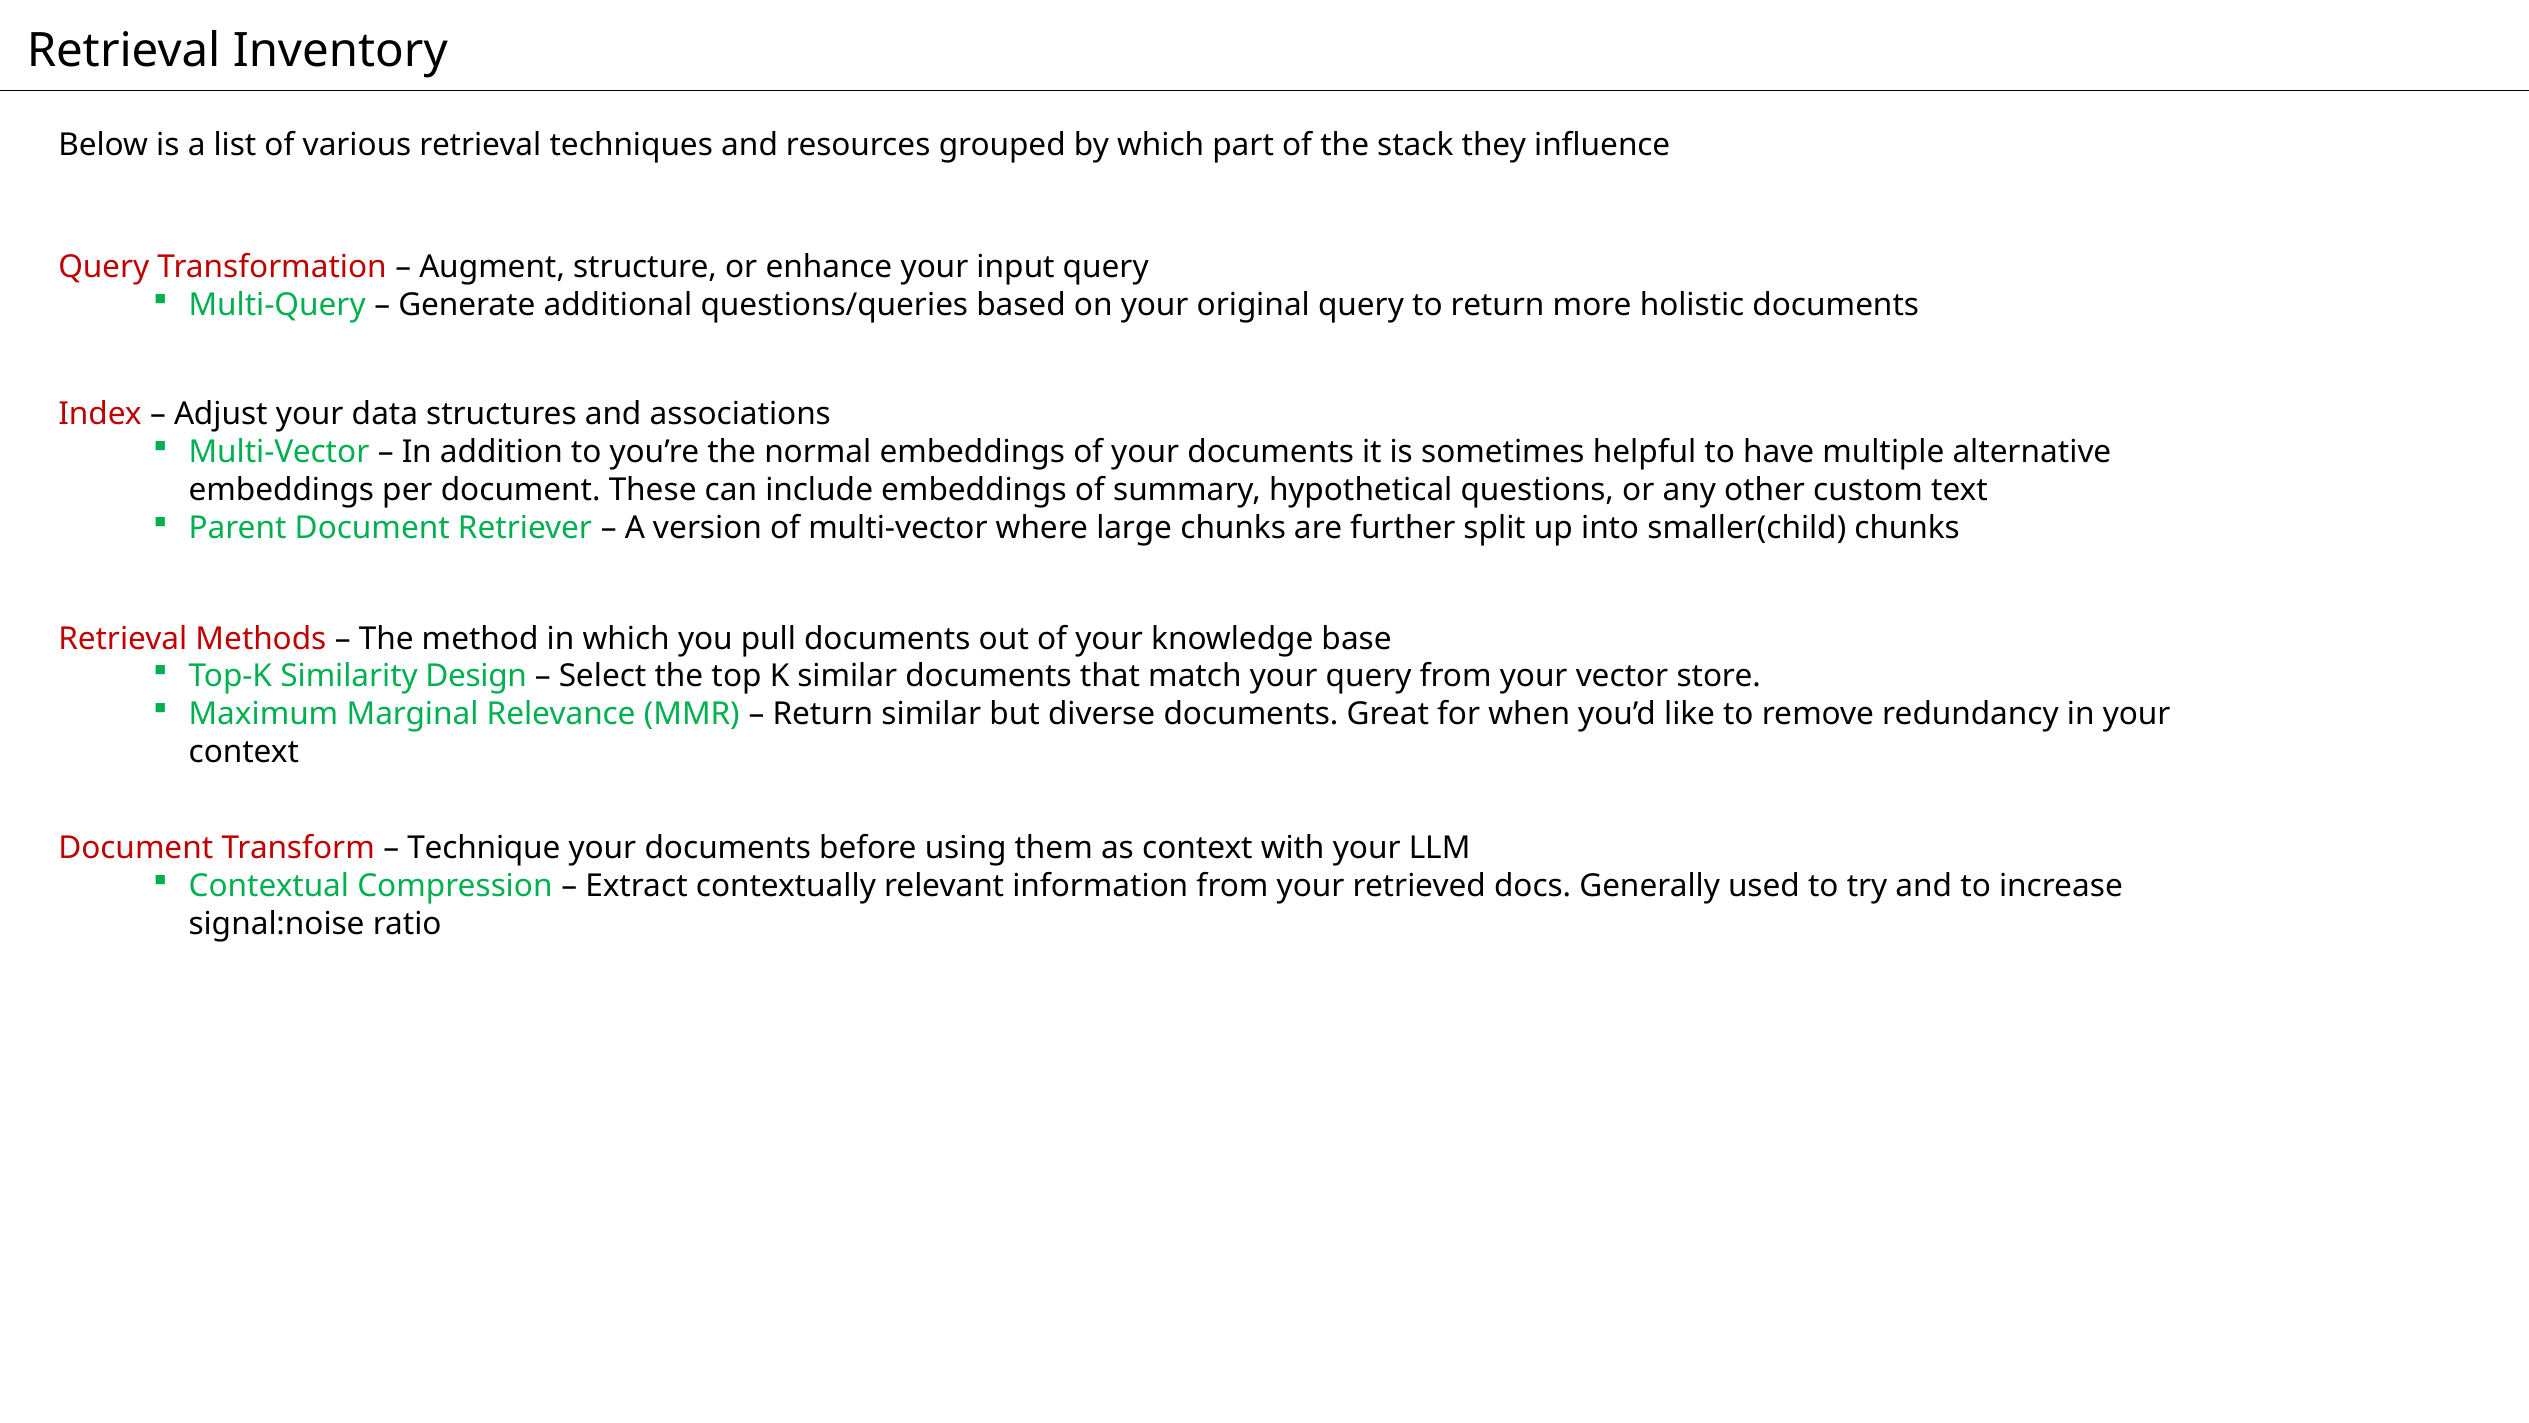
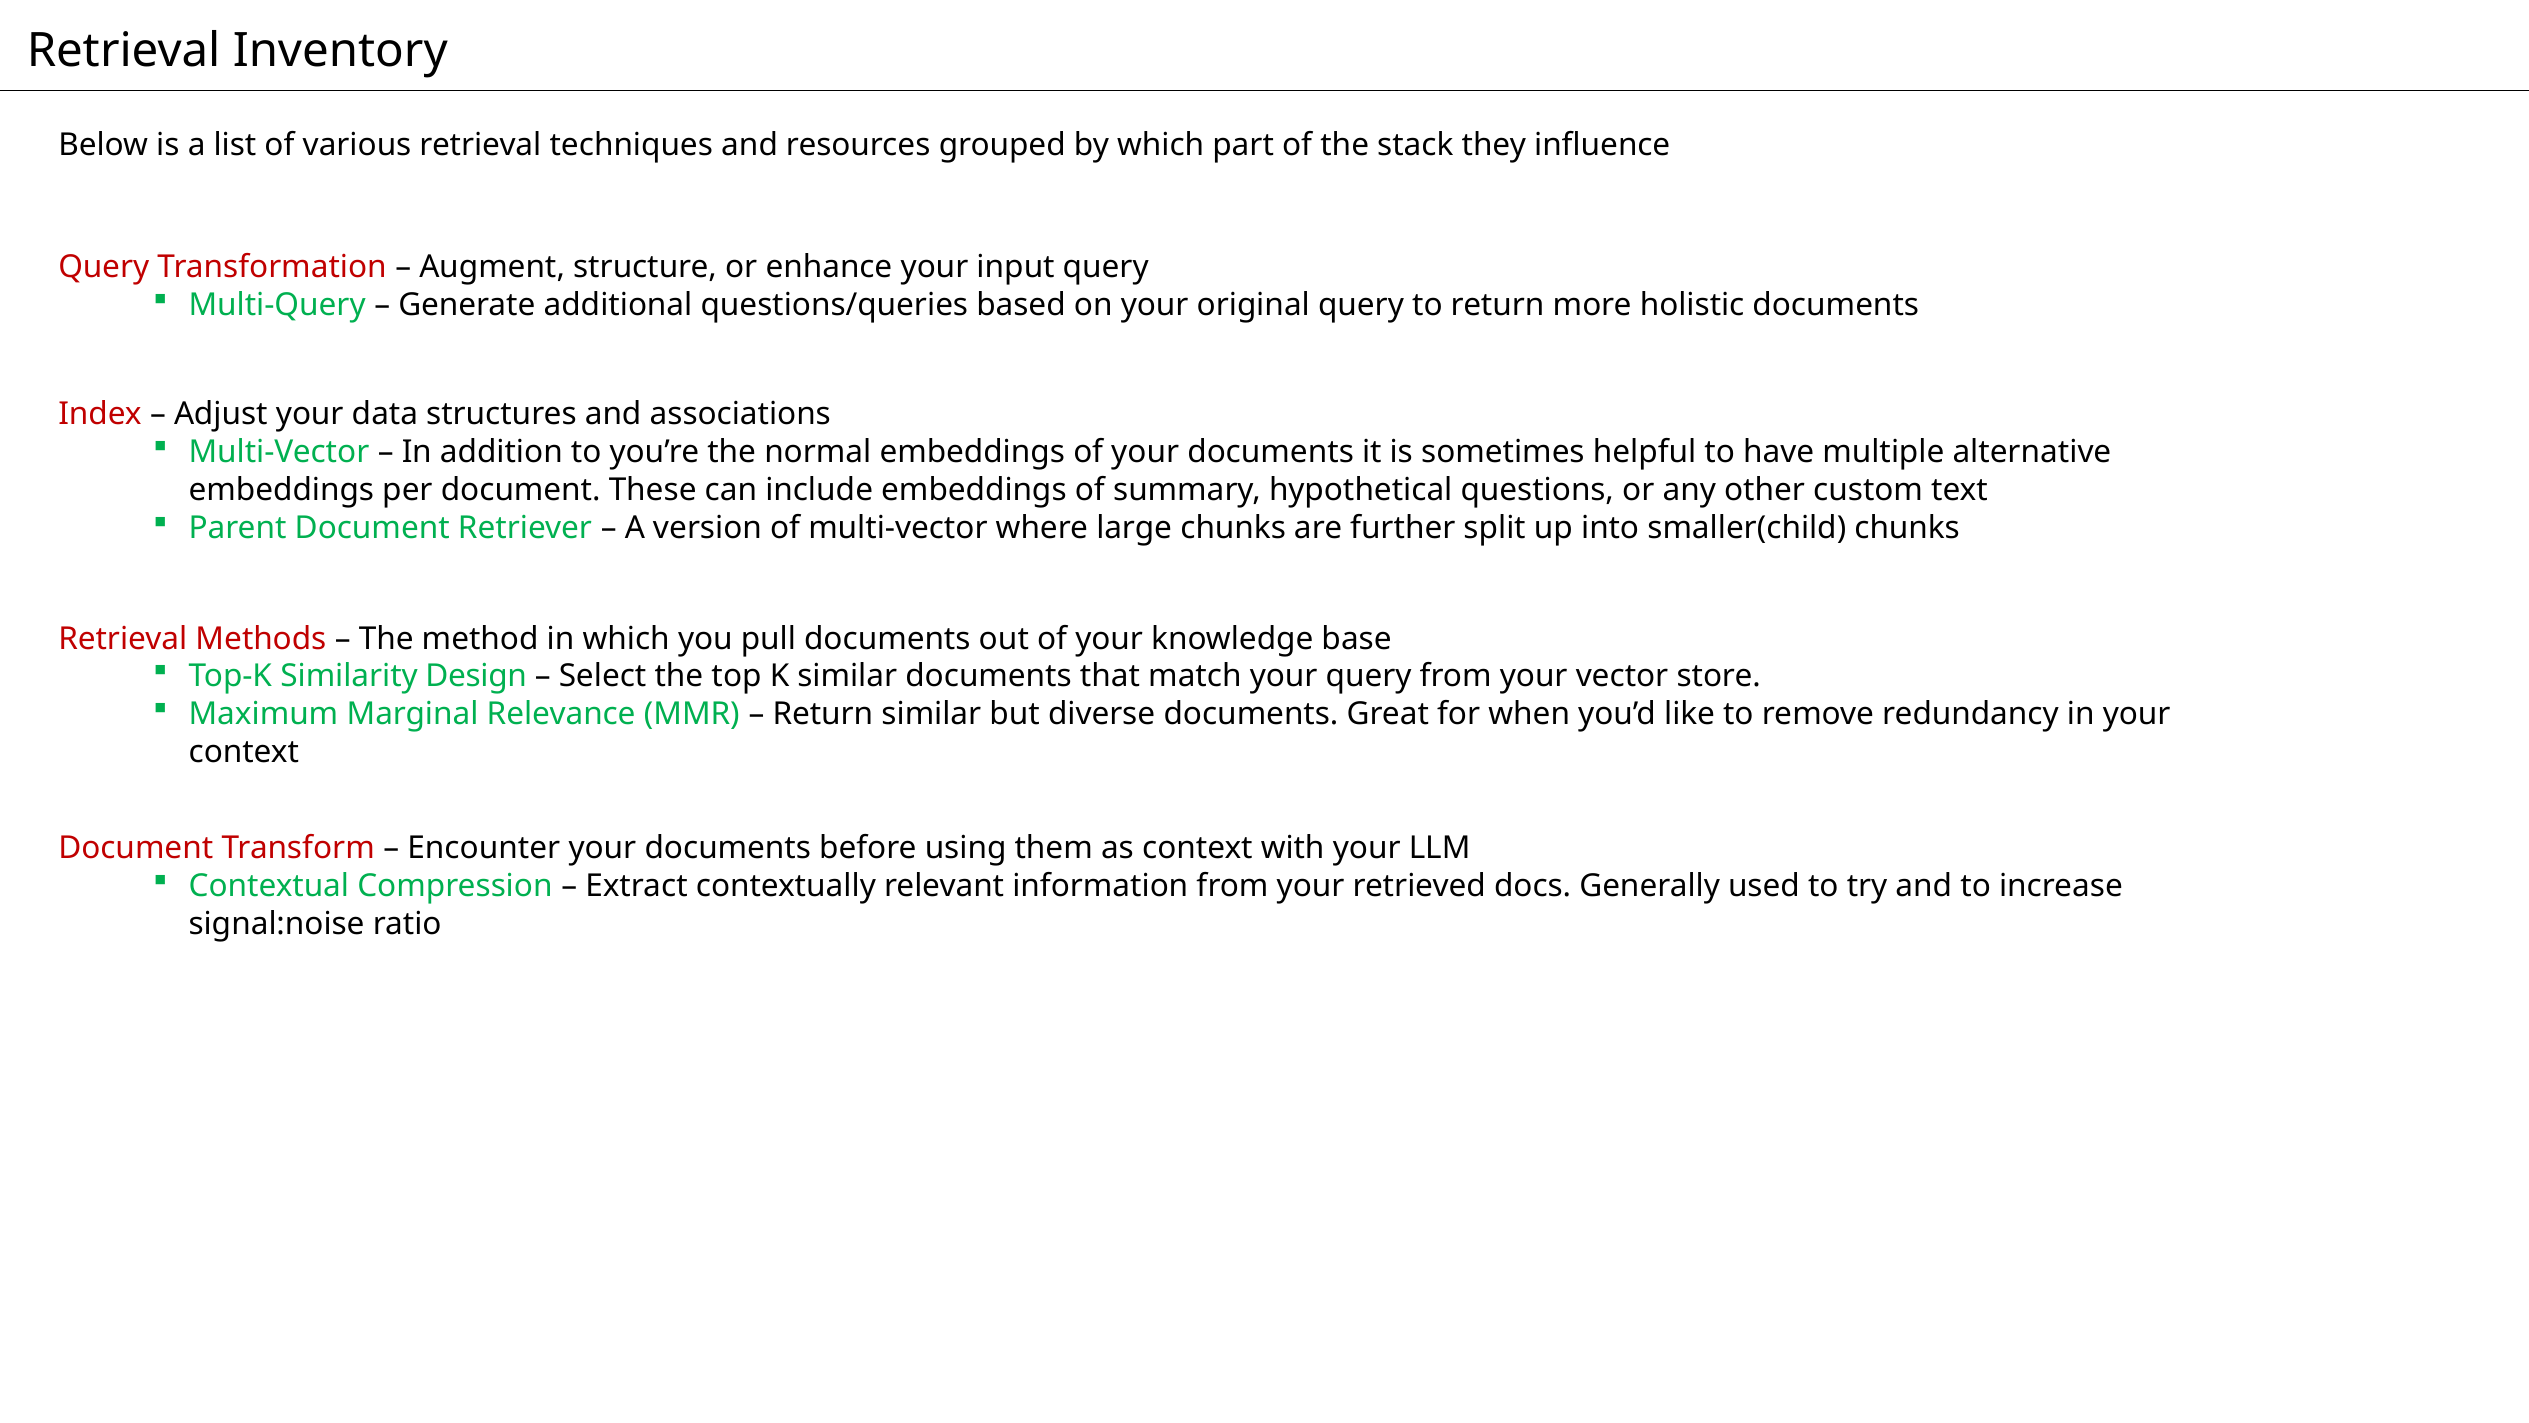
Technique: Technique -> Encounter (484, 848)
